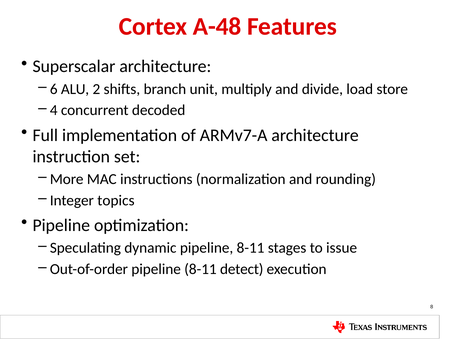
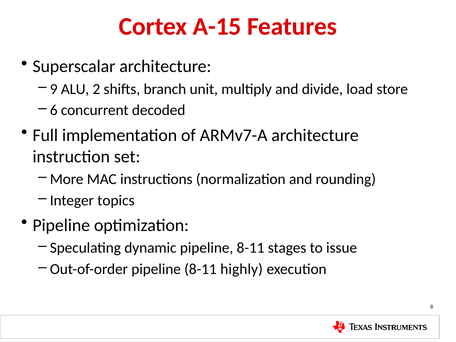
A-48: A-48 -> A-15 (217, 27)
6: 6 -> 9 (54, 89)
4: 4 -> 6 (54, 110)
detect: detect -> highly (242, 269)
